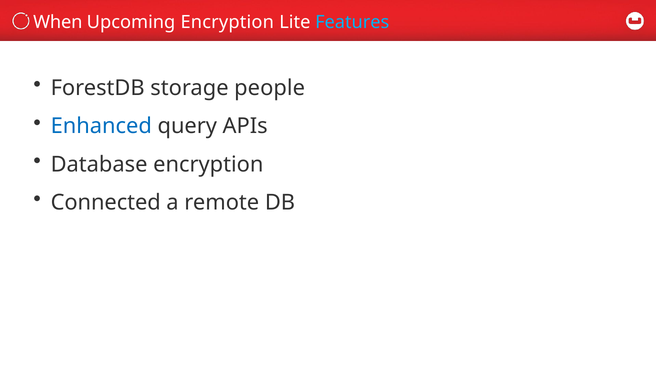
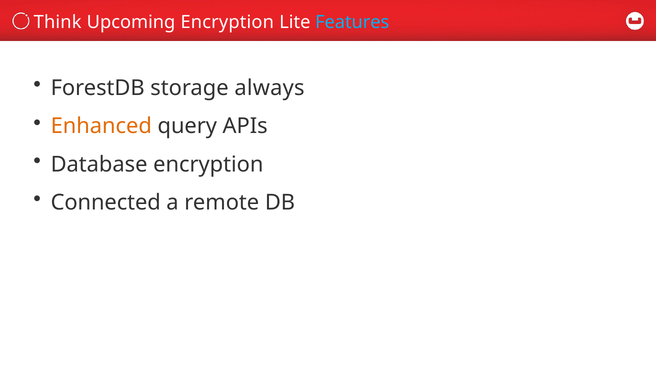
When: When -> Think (58, 22)
people: people -> always (270, 88)
Enhanced colour: blue -> orange (101, 126)
